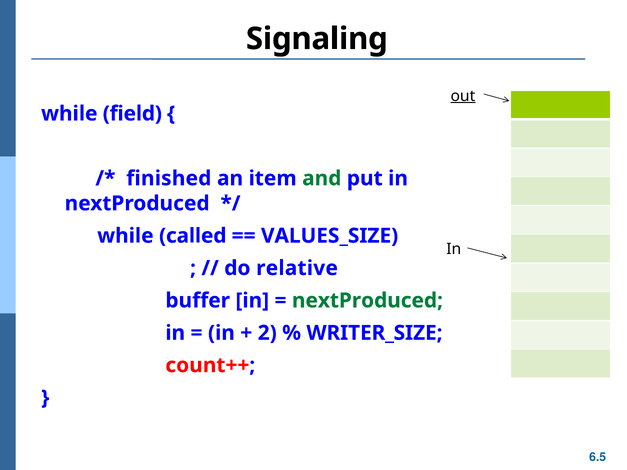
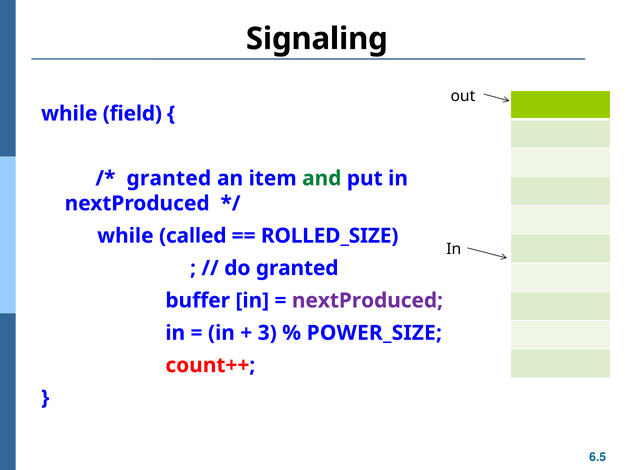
out underline: present -> none (463, 96)
finished: finished -> granted (169, 178)
VALUES_SIZE: VALUES_SIZE -> ROLLED_SIZE (330, 236)
do relative: relative -> granted (297, 268)
nextProduced colour: green -> purple (367, 301)
2: 2 -> 3 (267, 333)
WRITER_SIZE: WRITER_SIZE -> POWER_SIZE (374, 333)
